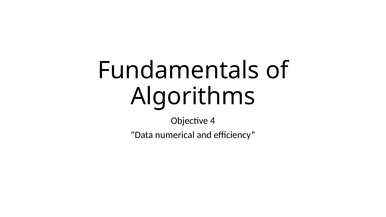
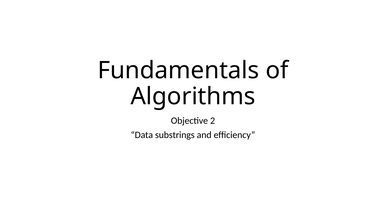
4: 4 -> 2 (213, 121)
numerical: numerical -> substrings (175, 135)
